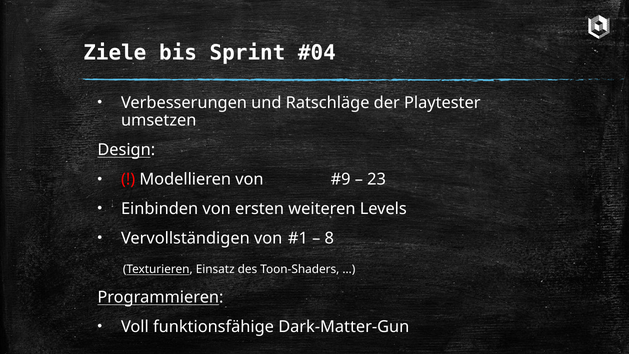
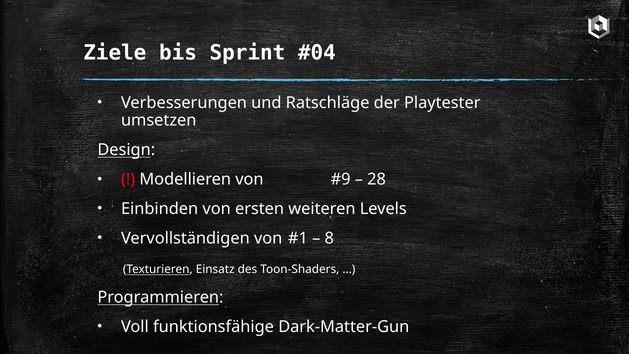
23: 23 -> 28 (377, 179)
